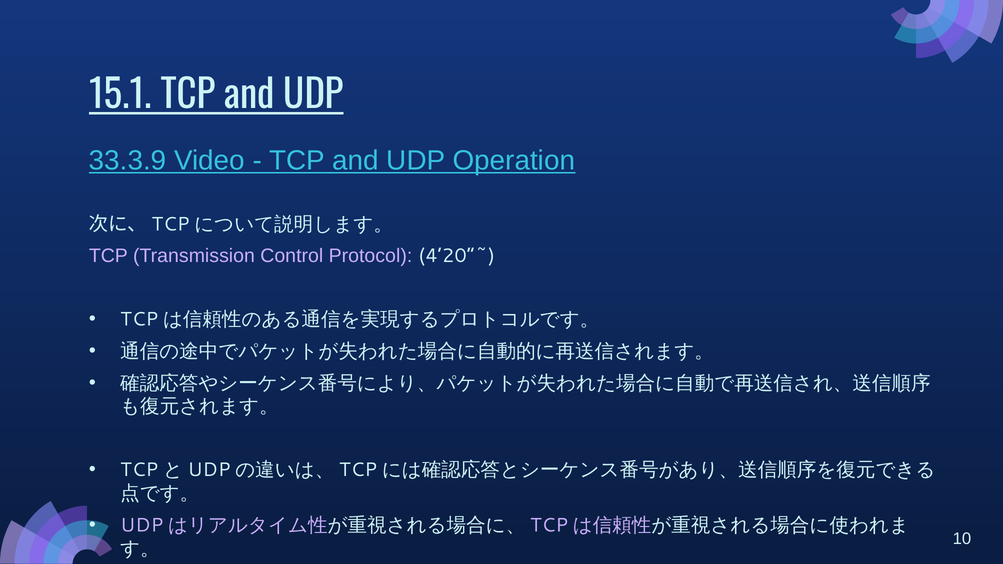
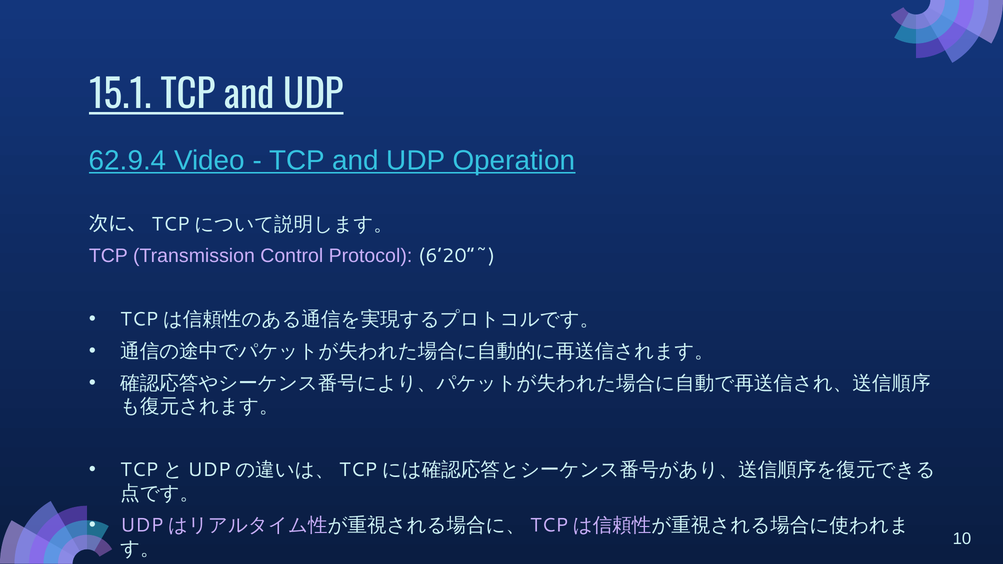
33.3.9: 33.3.9 -> 62.9.4 (128, 160)
4’20”~: 4’20”~ -> 6’20”~ (457, 256)
